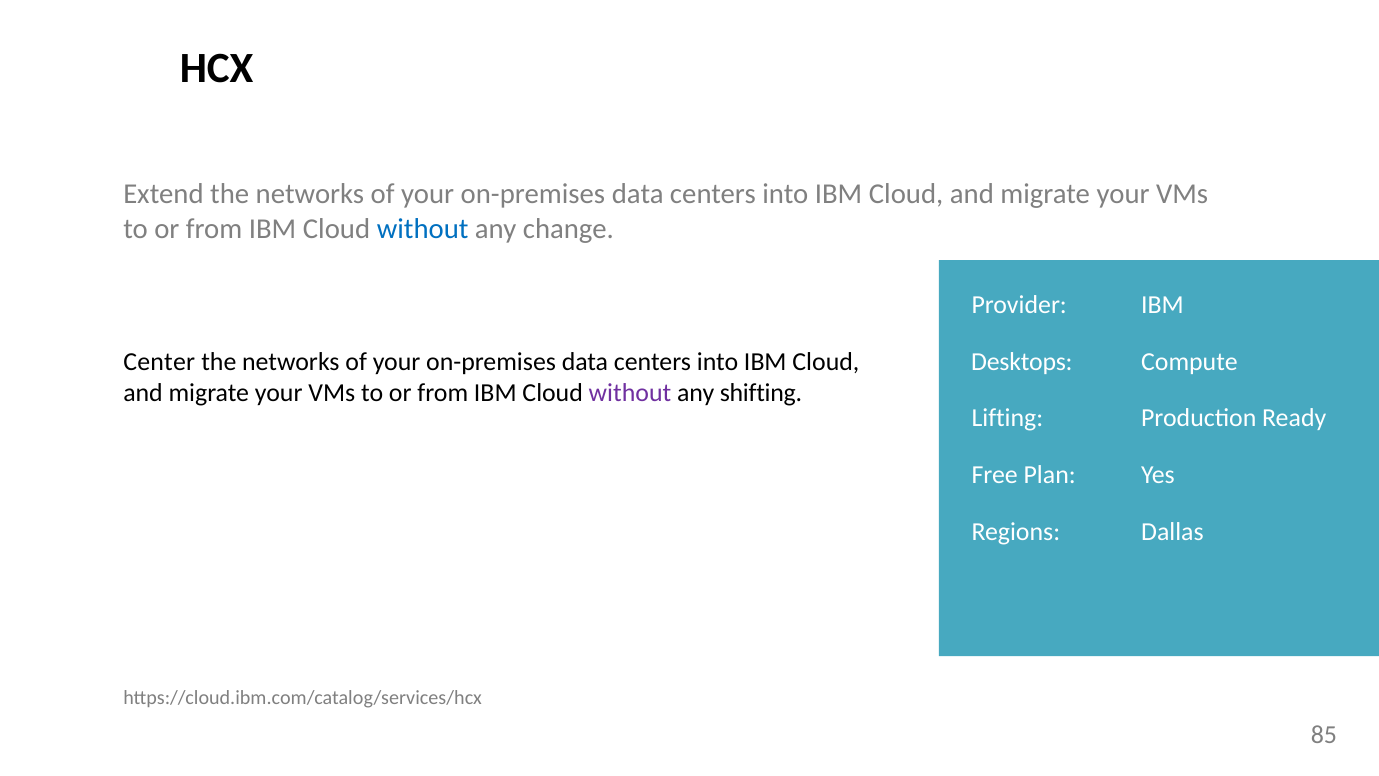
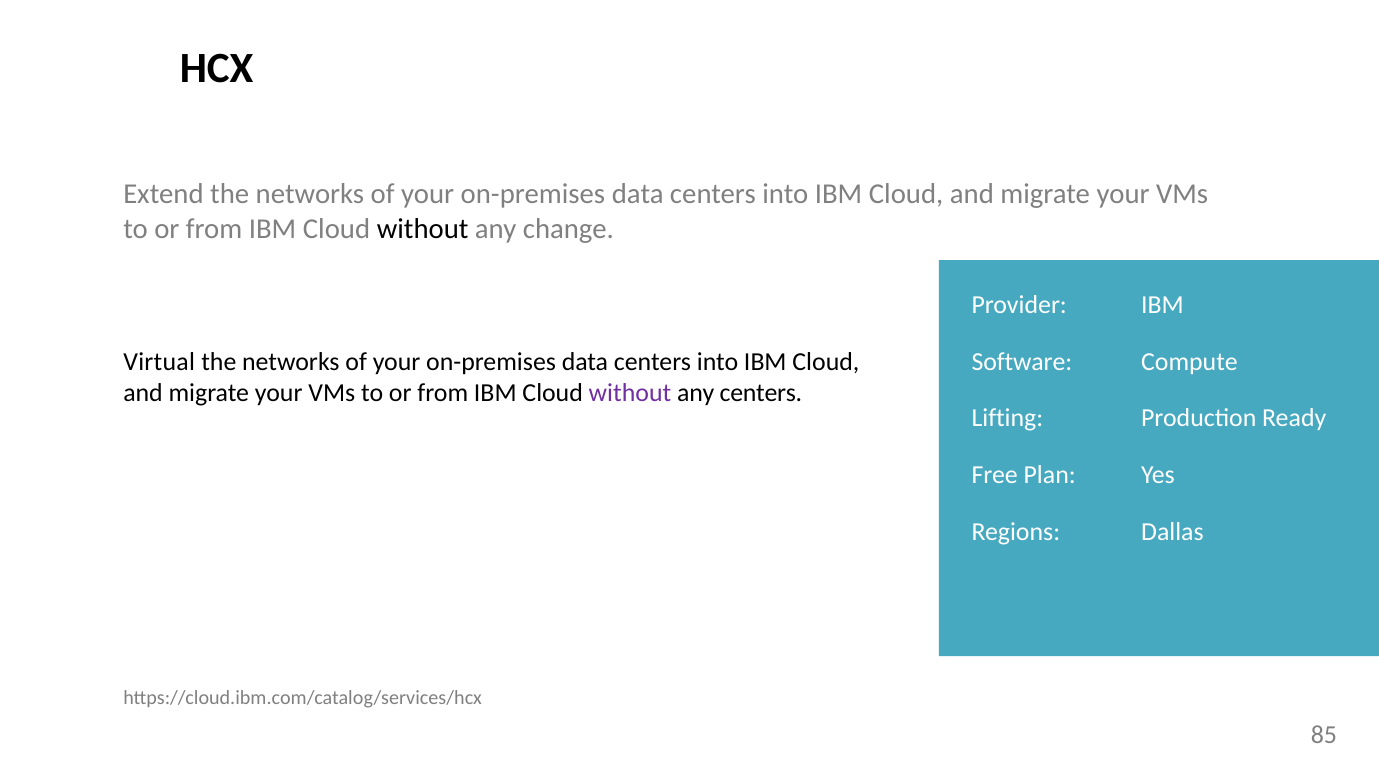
without colour: blue -> black (423, 228)
Center: Center -> Virtual (159, 362)
Desktops: Desktops -> Software (1022, 362)
any shifting: shifting -> centers (761, 393)
